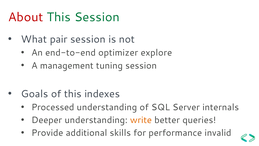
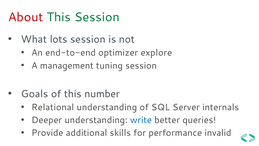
pair: pair -> lots (59, 39)
indexes: indexes -> number (102, 94)
Processed: Processed -> Relational (53, 107)
write colour: orange -> blue (141, 120)
